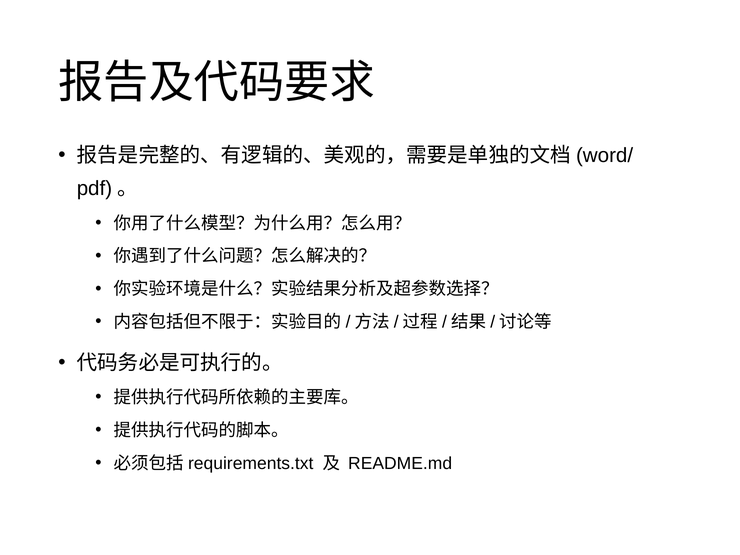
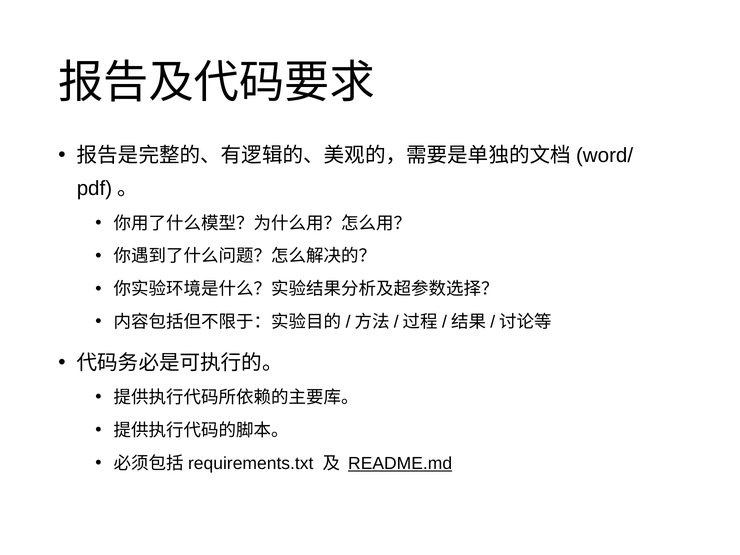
README.md underline: none -> present (400, 463)
